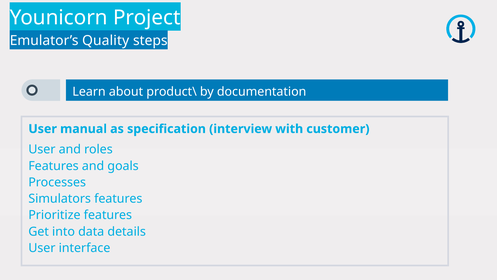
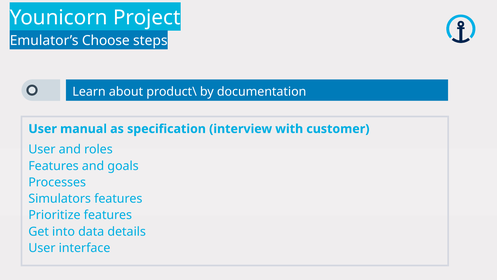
Quality: Quality -> Choose (106, 41)
